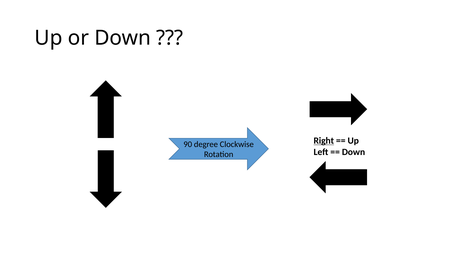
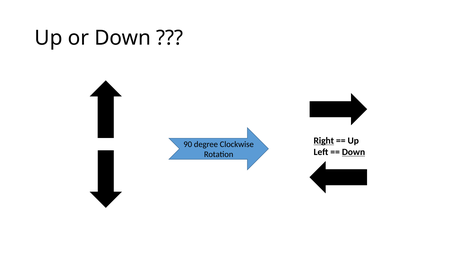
Down underline: none -> present (354, 152)
